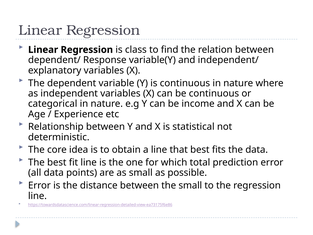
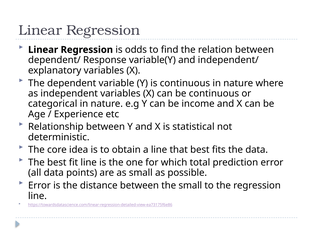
class: class -> odds (136, 50)
